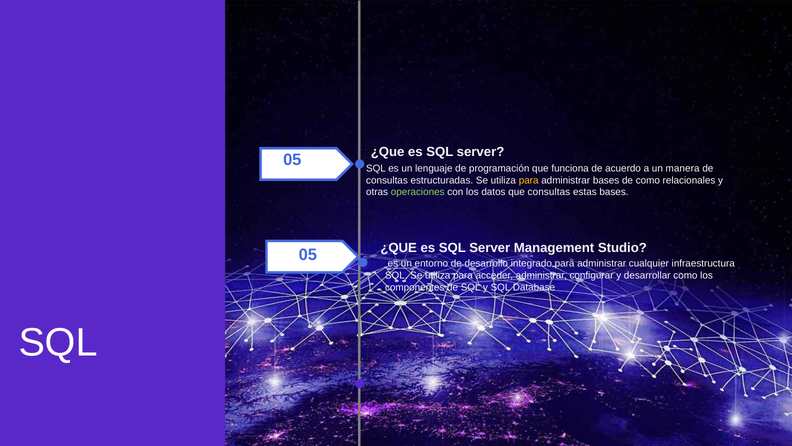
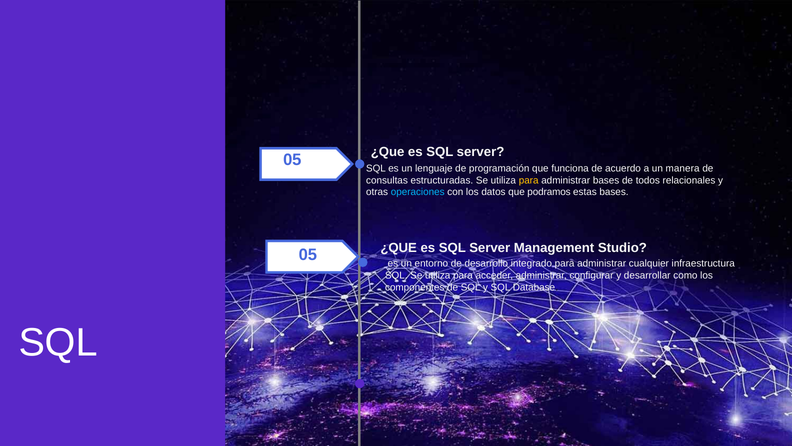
de como: como -> todos (648, 180)
operaciones colour: light green -> light blue (418, 192)
que consultas: consultas -> podramos (549, 192)
